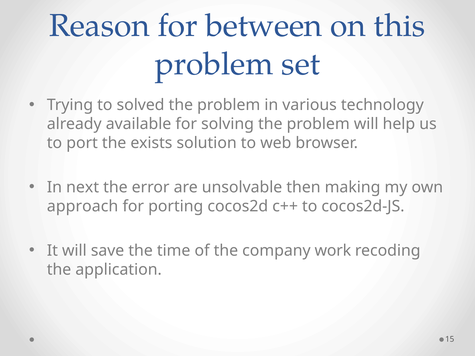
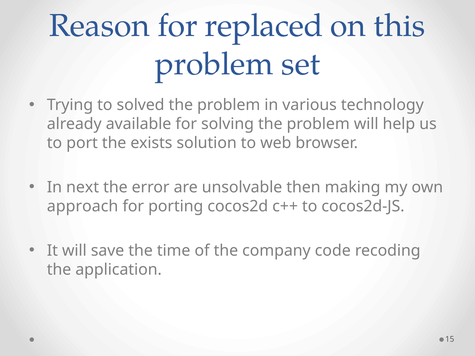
between: between -> replaced (264, 26)
work: work -> code (333, 251)
